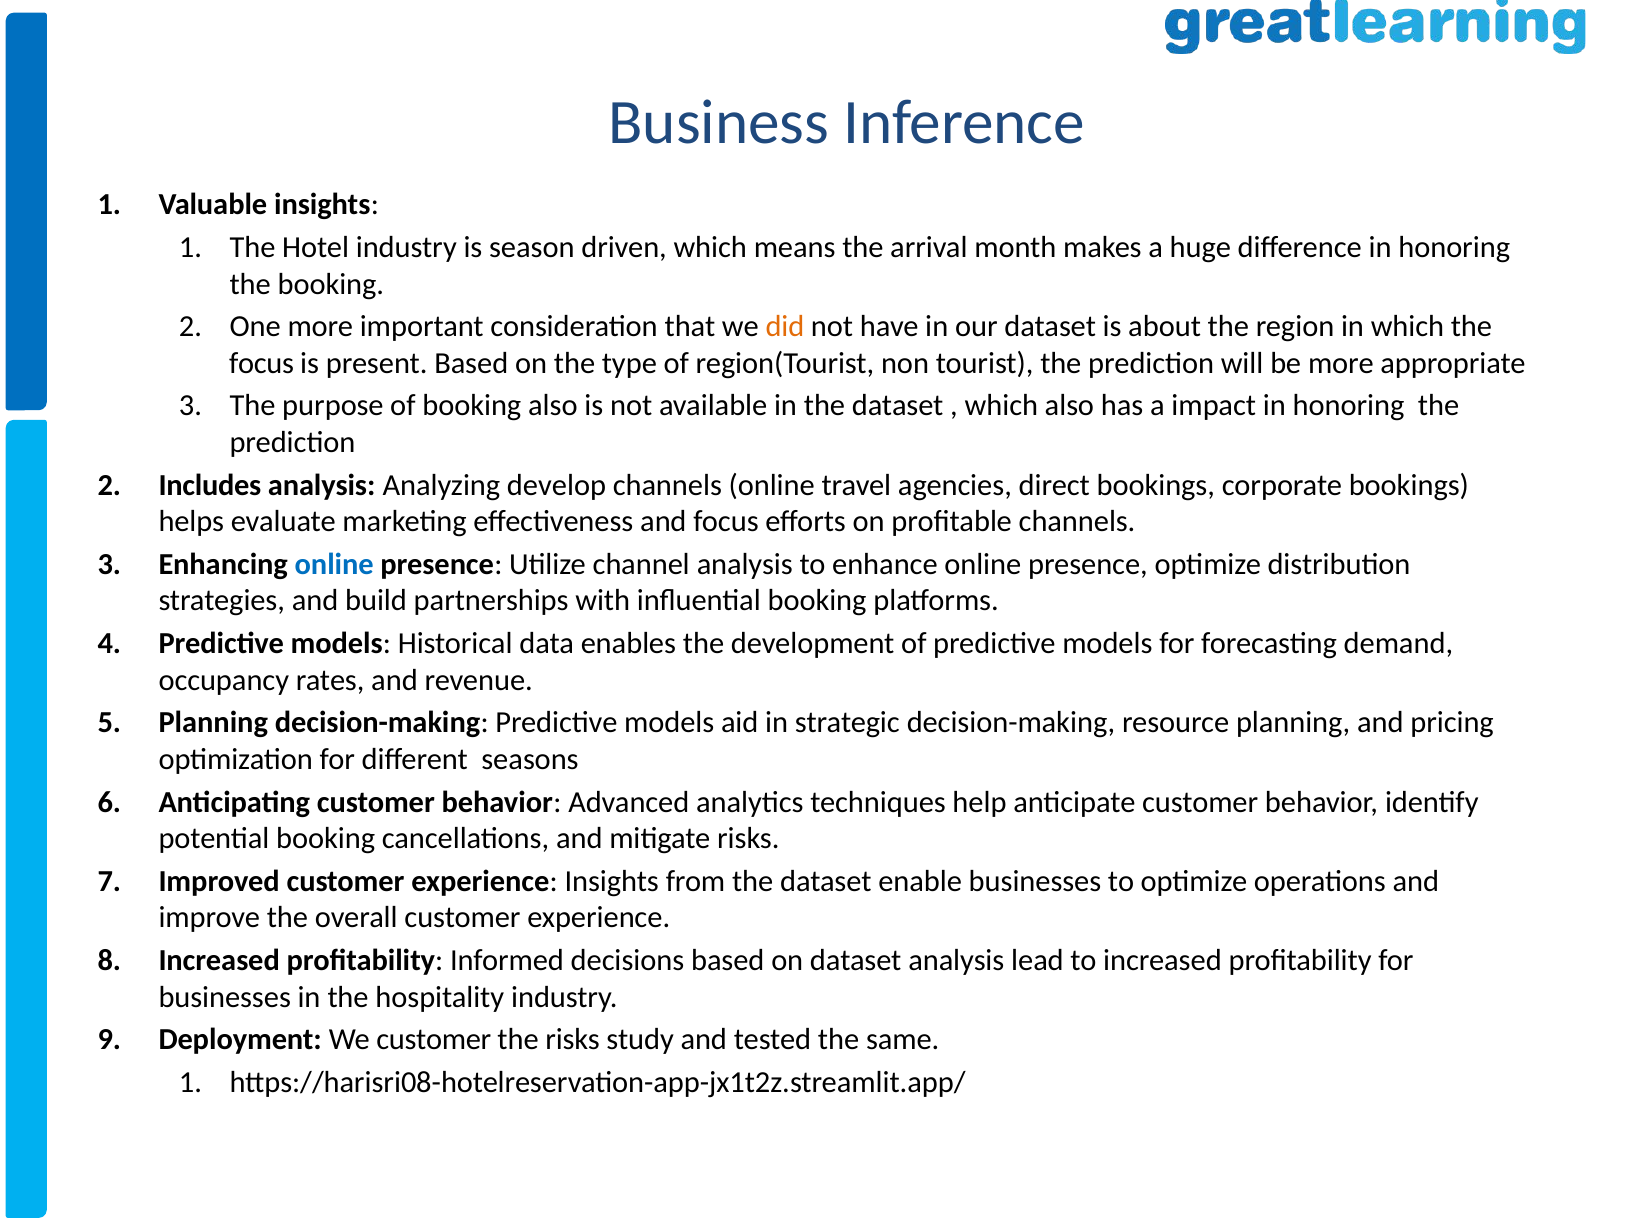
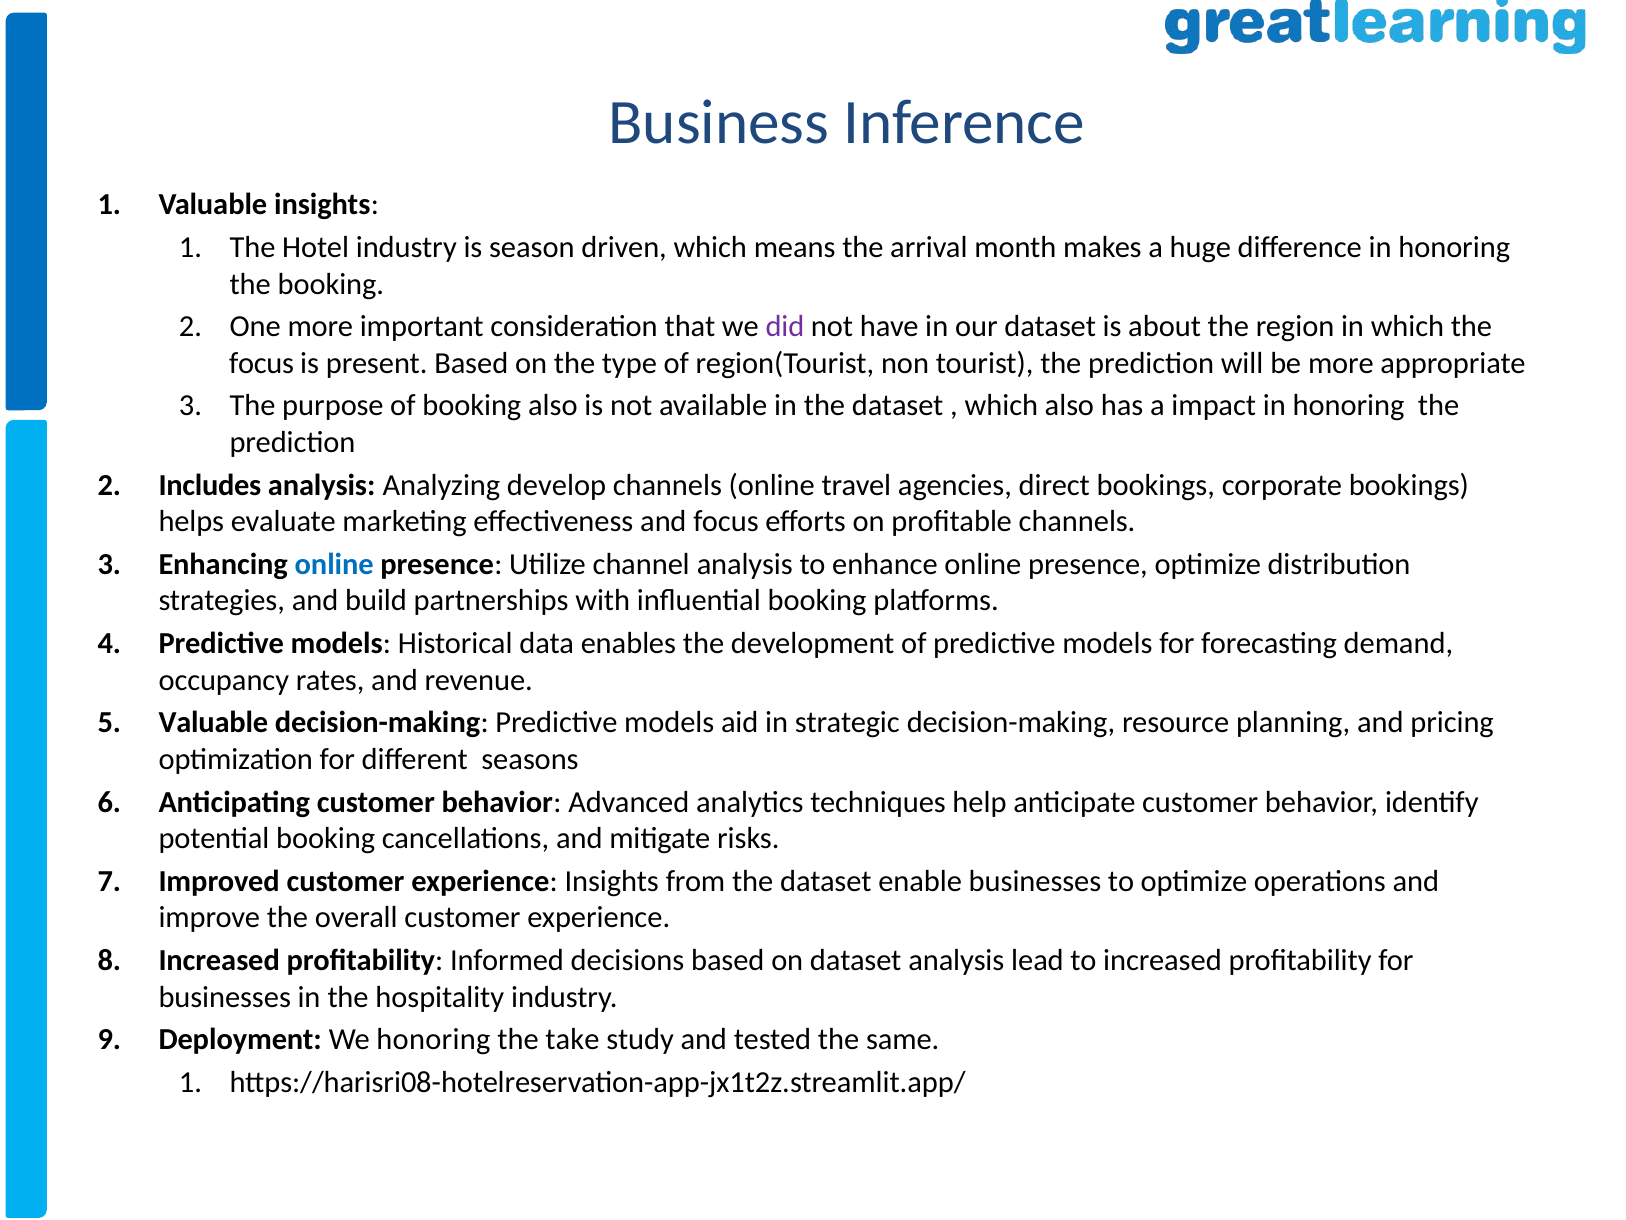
did colour: orange -> purple (785, 327)
Planning: Planning -> Valuable (213, 722)
We customer: customer -> honoring (433, 1039)
the risks: risks -> take (572, 1039)
